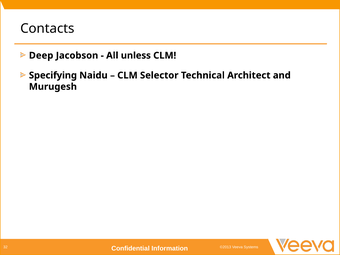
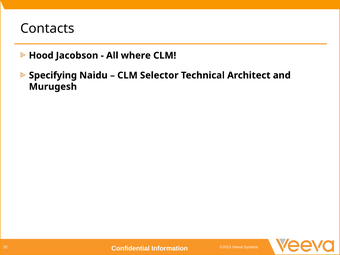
Deep: Deep -> Hood (41, 55)
unless: unless -> where (136, 55)
